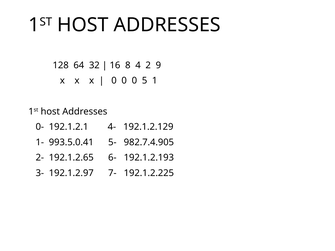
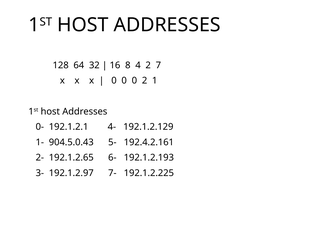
9: 9 -> 7 (158, 65)
0 5: 5 -> 2 (145, 81)
993.5.0.41: 993.5.0.41 -> 904.5.0.43 (71, 142)
982.7.4.905: 982.7.4.905 -> 192.4.2.161 (149, 142)
